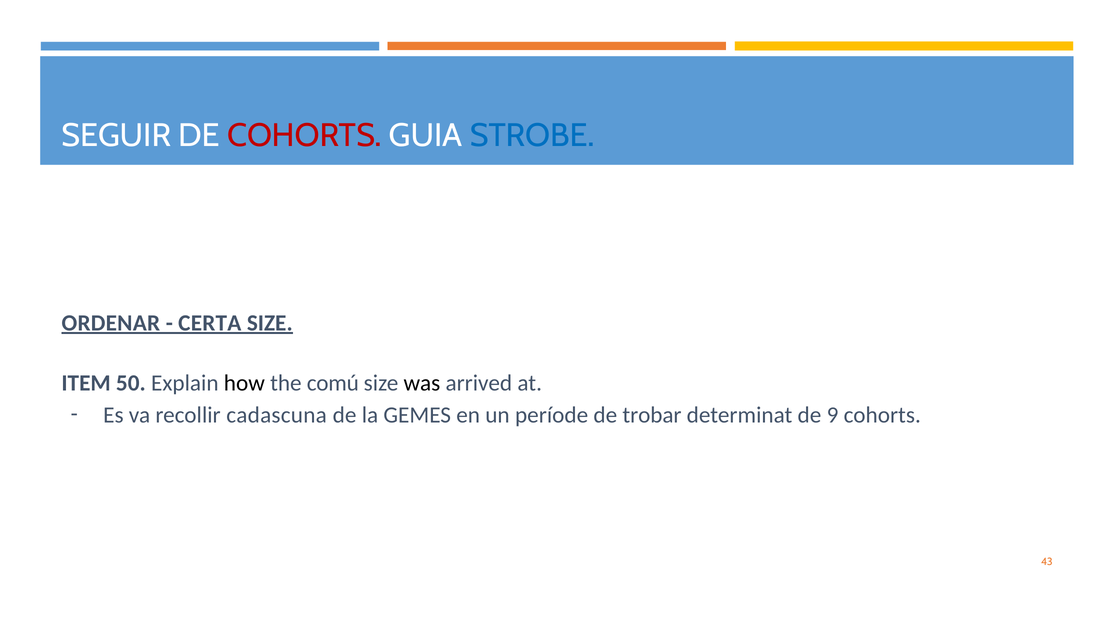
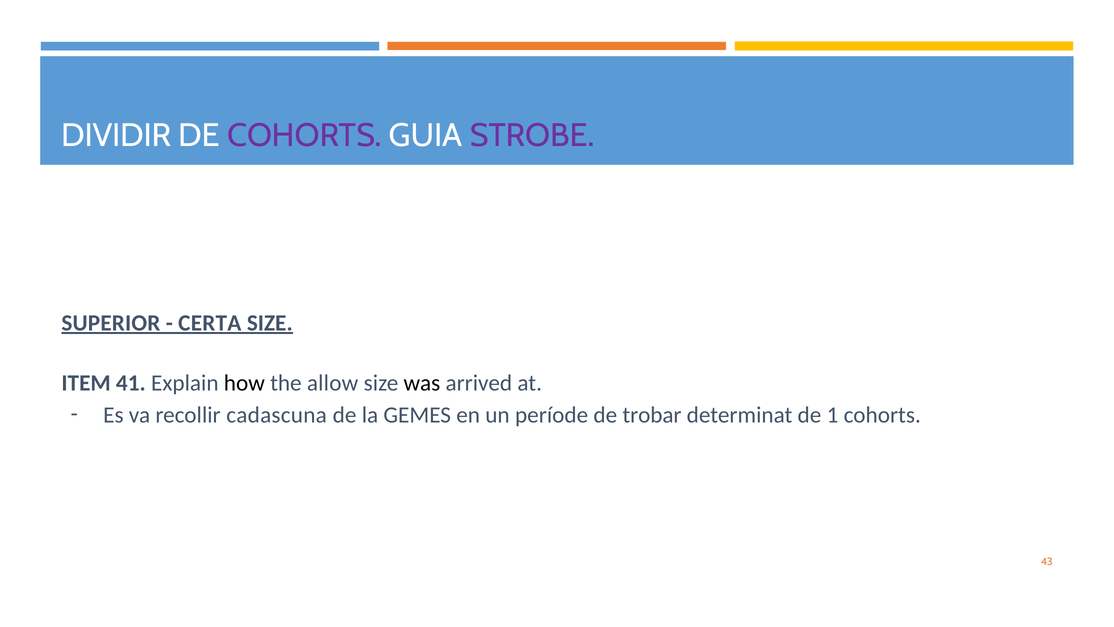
SEGUIR: SEGUIR -> DIVIDIR (116, 135)
COHORTS colour: red -> purple (304, 135)
STROBE colour: blue -> purple (532, 135)
ORDENAR: ORDENAR -> SUPERIOR (111, 323)
50: 50 -> 41 (131, 383)
comú: comú -> allow (333, 383)
9: 9 -> 1 (833, 415)
